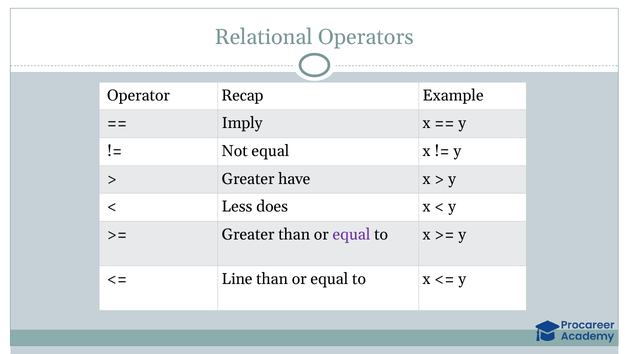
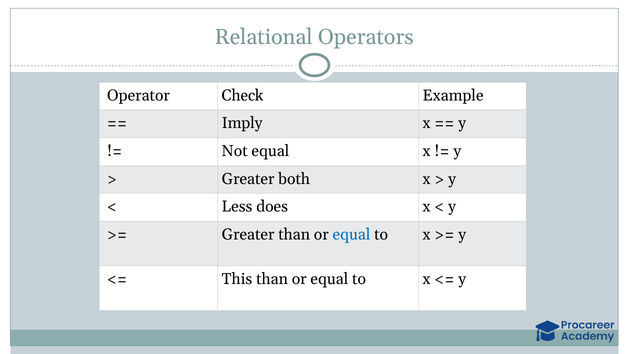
Recap: Recap -> Check (243, 95)
have: have -> both (294, 179)
equal colour: purple -> blue (351, 234)
Line: Line -> This (237, 279)
